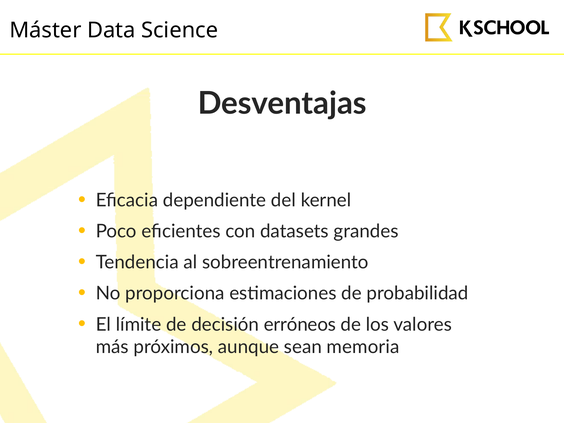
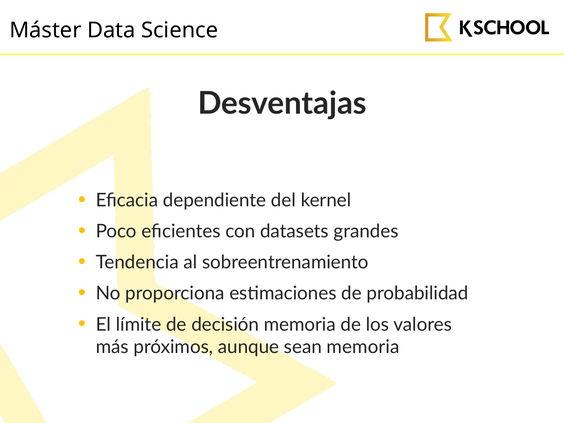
decisión erróneos: erróneos -> memoria (300, 324)
